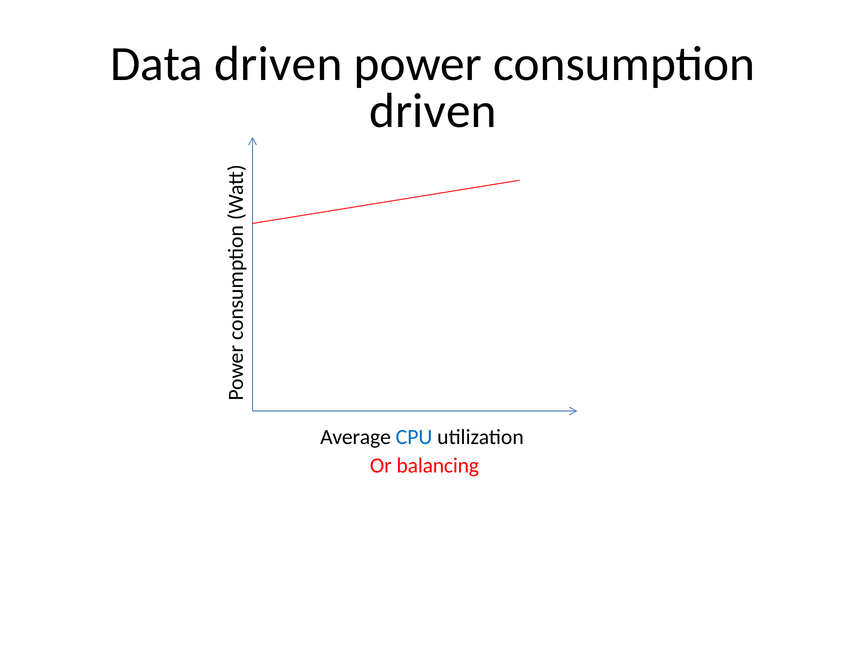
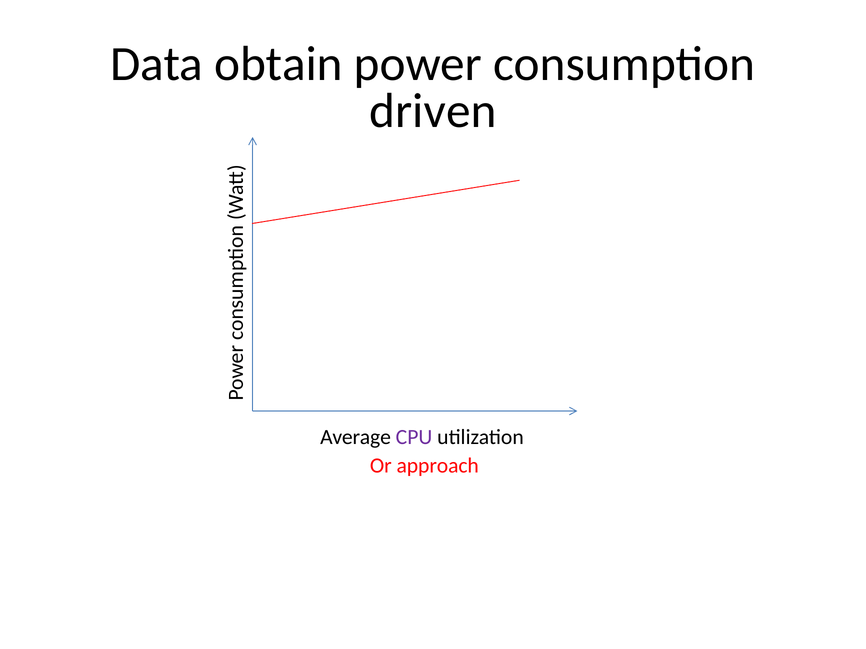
Data driven: driven -> obtain (279, 64)
CPU colour: blue -> purple (414, 437)
balancing: balancing -> approach (438, 466)
